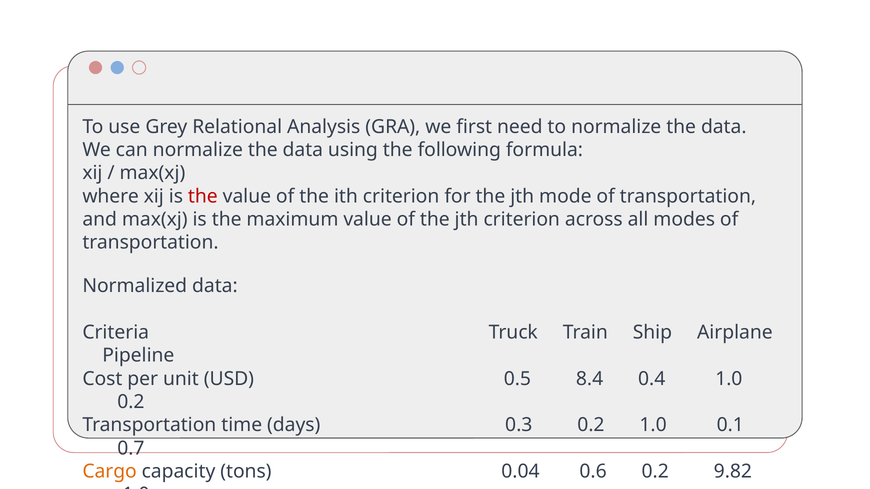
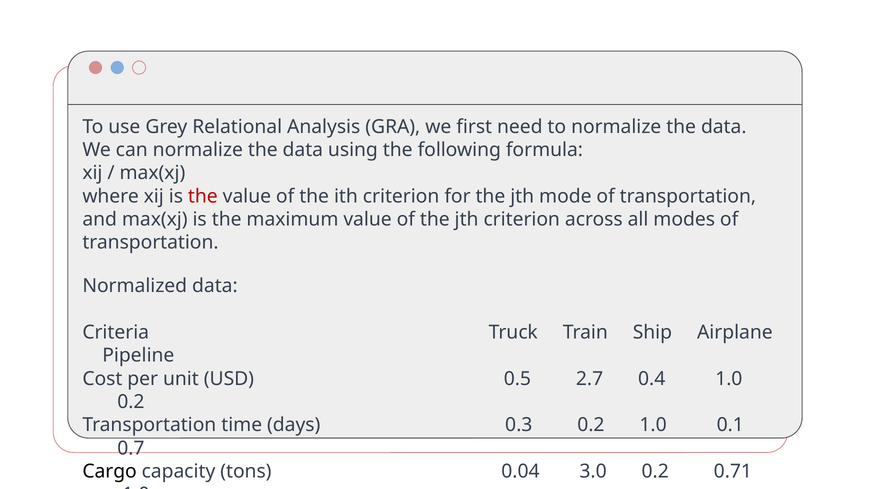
8.4: 8.4 -> 2.7 (590, 379)
Cargo colour: orange -> black (110, 472)
0.04 0.6: 0.6 -> 3.0 (593, 472)
9.82: 9.82 -> 0.71 (733, 472)
